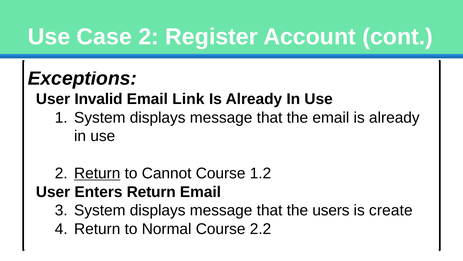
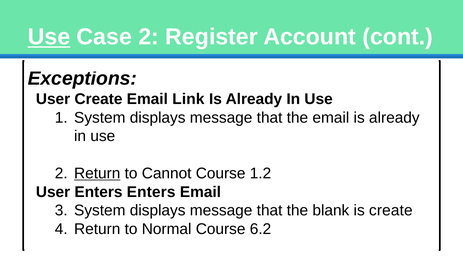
Use underline: none -> present (49, 37)
User Invalid: Invalid -> Create (98, 99)
Enters Return: Return -> Enters (151, 191)
users: users -> blank (331, 210)
2.2: 2.2 -> 6.2 (260, 229)
